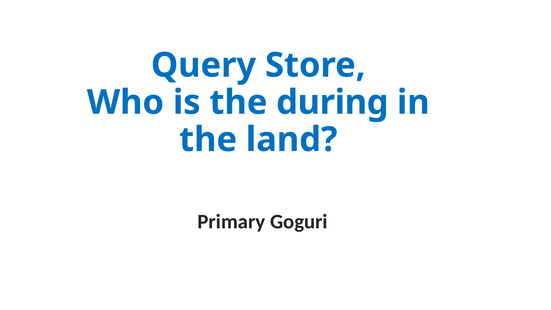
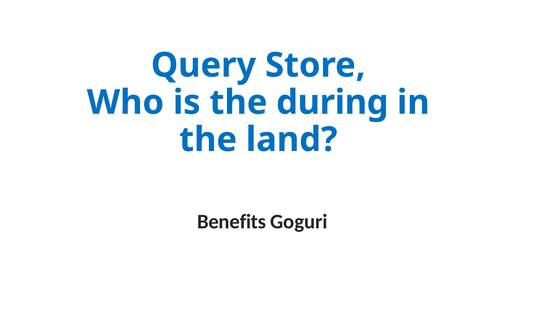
Primary: Primary -> Benefits (232, 222)
